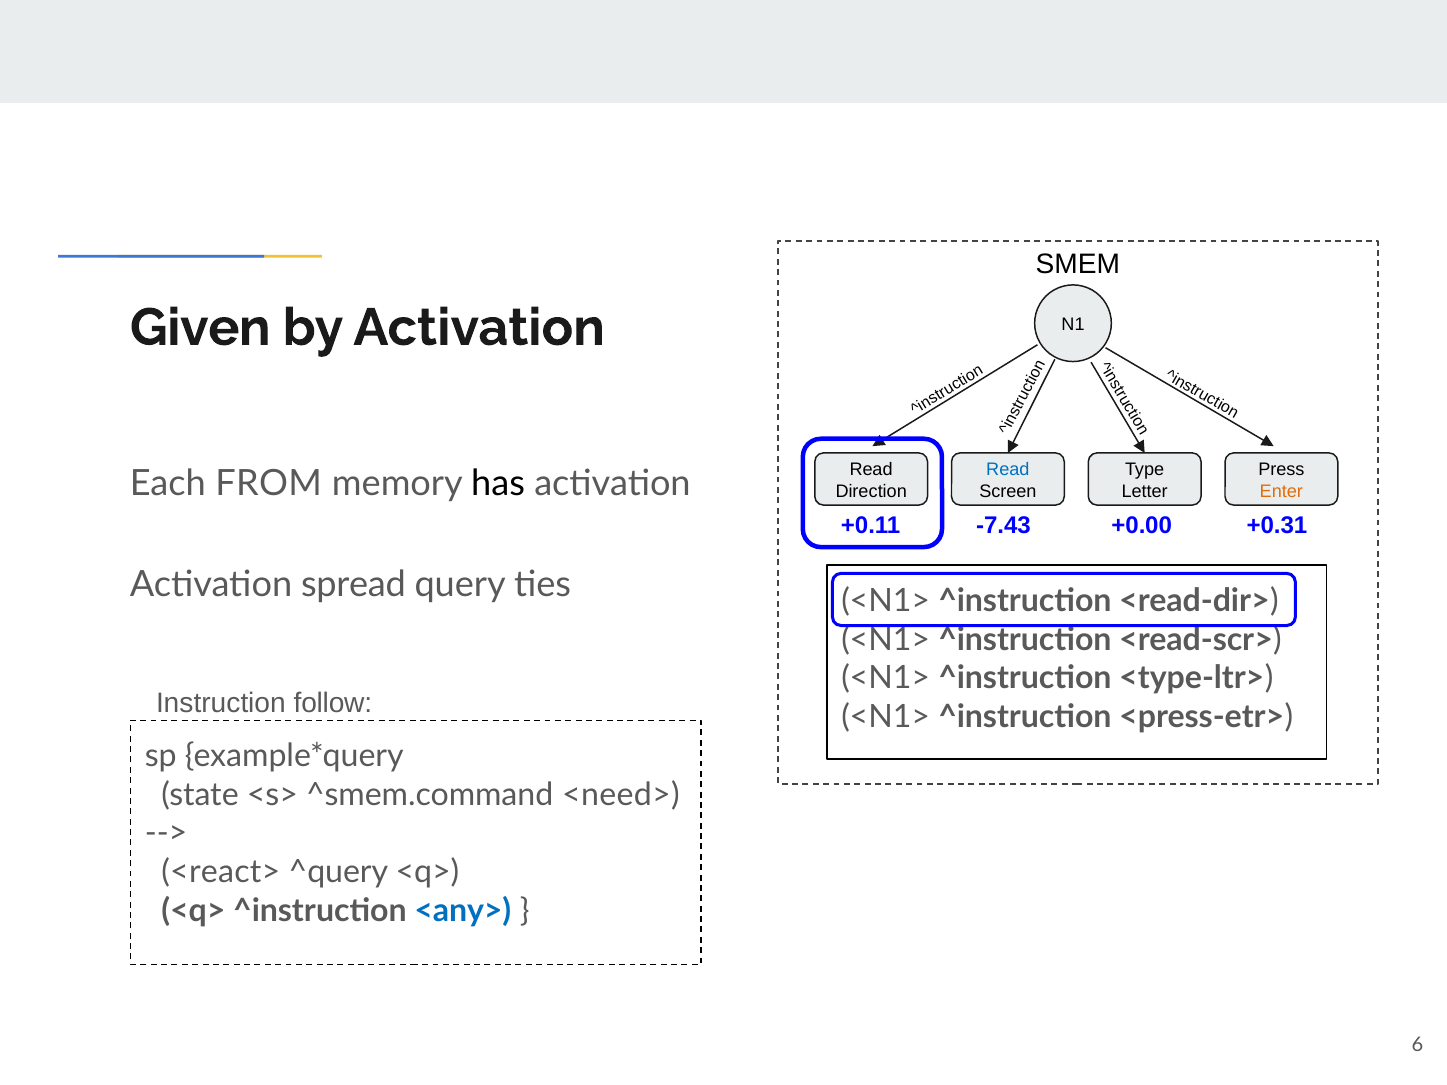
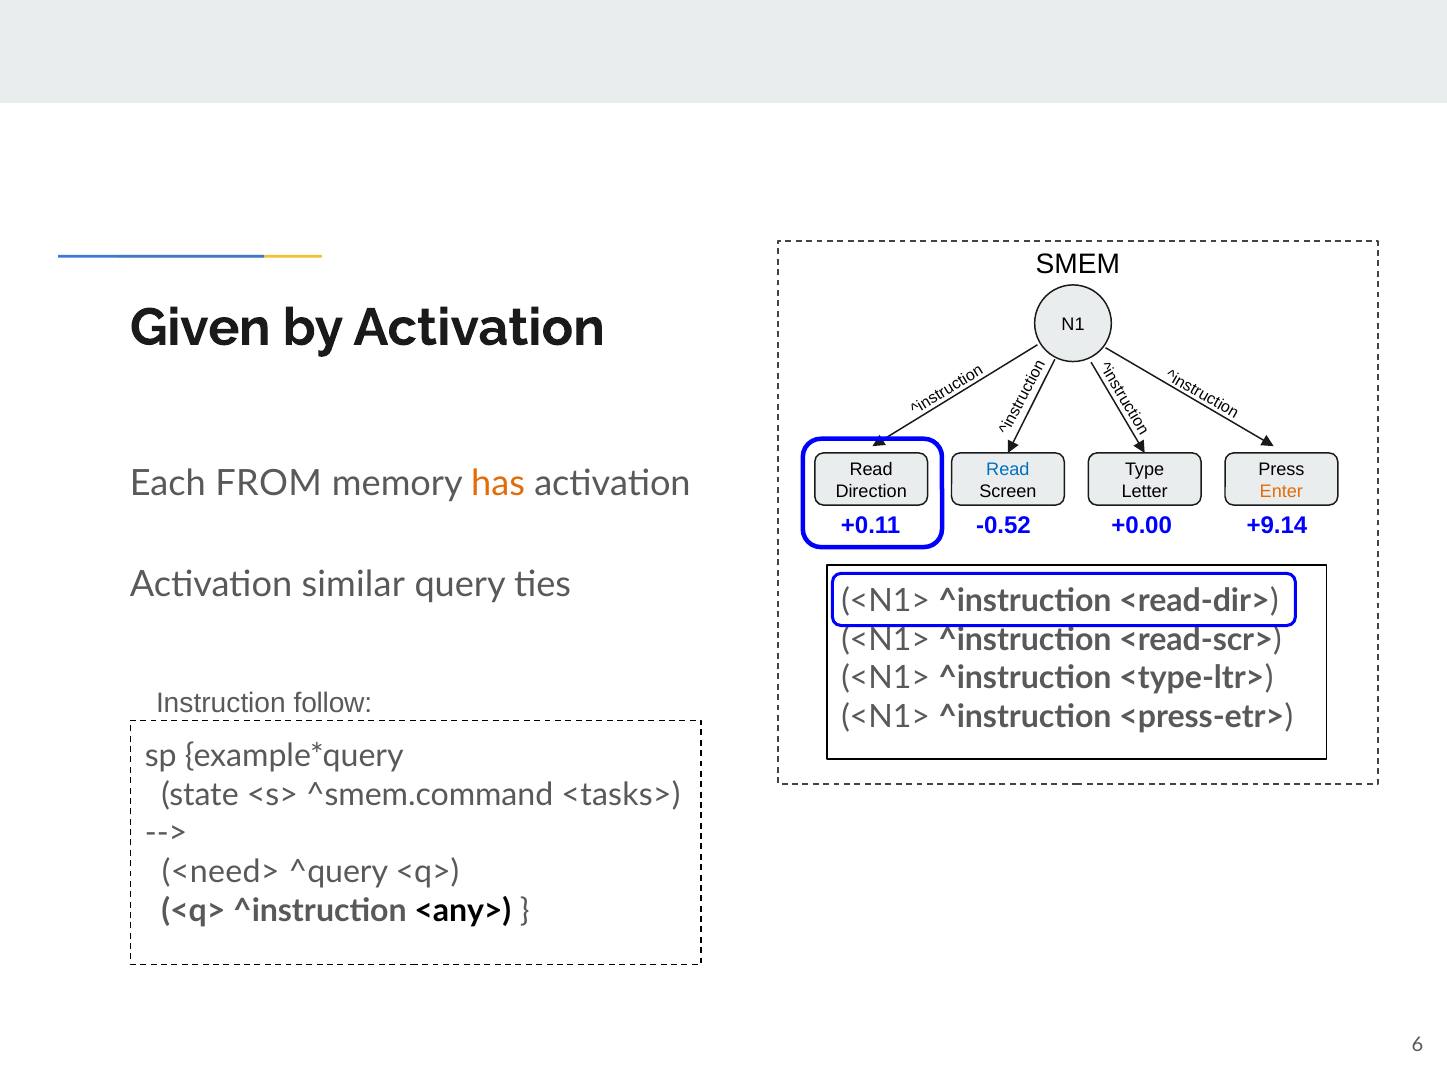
has colour: black -> orange (498, 484)
-7.43: -7.43 -> -0.52 (1003, 525)
+0.31: +0.31 -> +9.14 (1277, 525)
spread: spread -> similar (353, 584)
<need>: <need> -> <tasks> (621, 795)
<react>: <react> -> <need> (221, 872)
<any> colour: blue -> black (463, 911)
